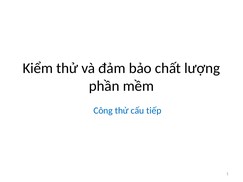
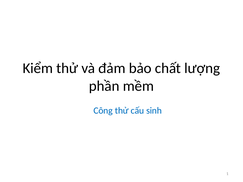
tiếp: tiếp -> sinh (154, 111)
